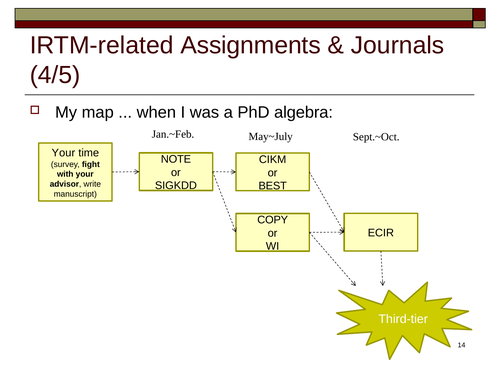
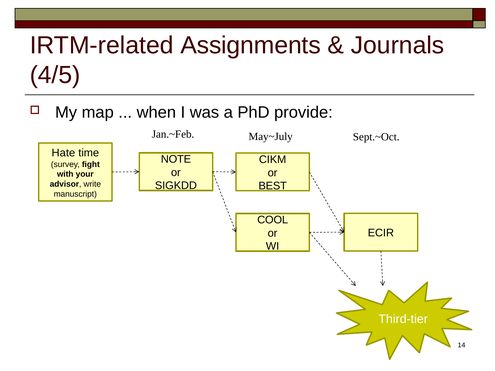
algebra: algebra -> provide (303, 113)
Your: Your -> Hate (63, 153)
COPY: COPY -> COOL (273, 220)
